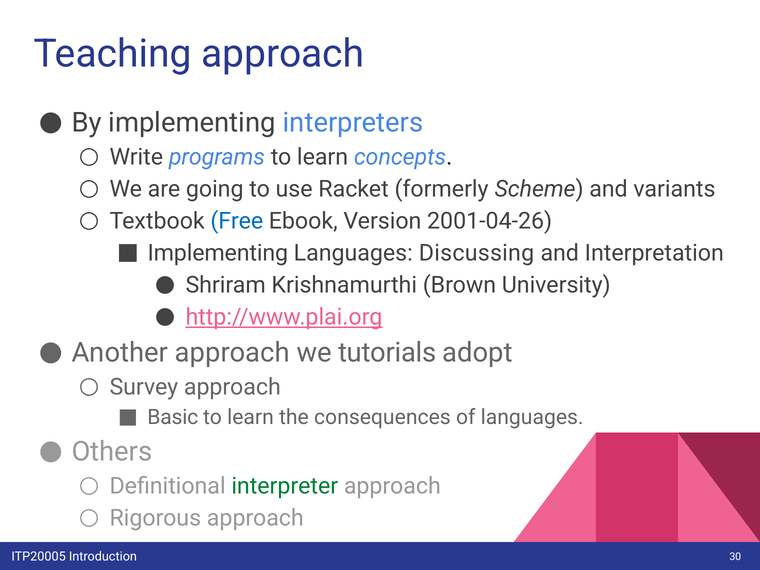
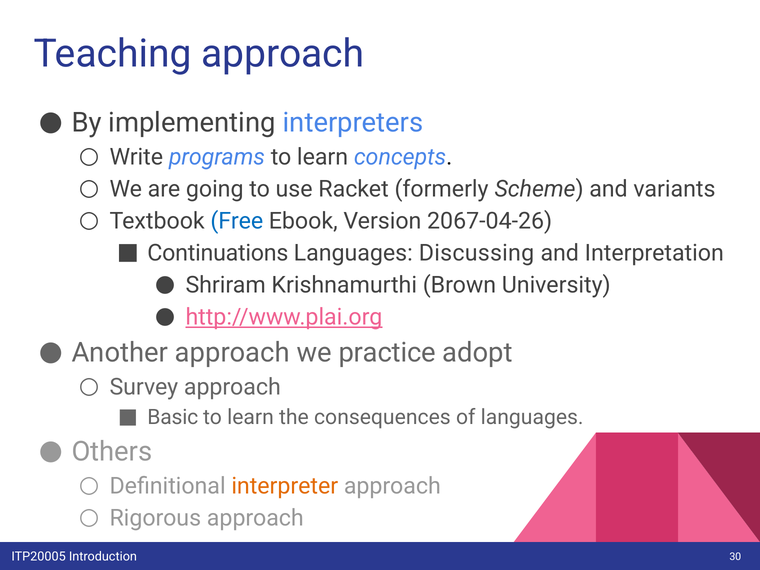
2001-04-26: 2001-04-26 -> 2067-04-26 (490, 221)
Implementing: Implementing -> Continuations (218, 253)
tutorials: tutorials -> practice (387, 353)
interpreter colour: green -> orange (285, 486)
